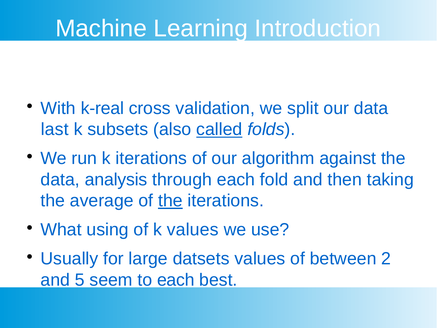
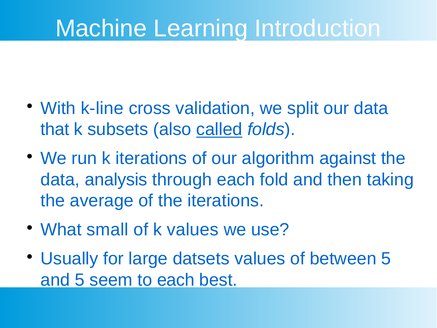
k-real: k-real -> k-line (102, 108)
last: last -> that (55, 129)
the underline: present -> none (170, 201)
using: using -> small (108, 230)
between 2: 2 -> 5 (386, 258)
